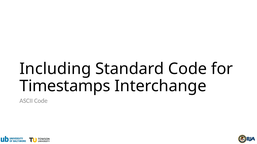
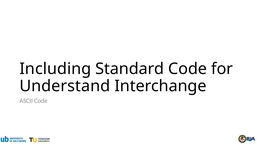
Timestamps: Timestamps -> Understand (65, 86)
